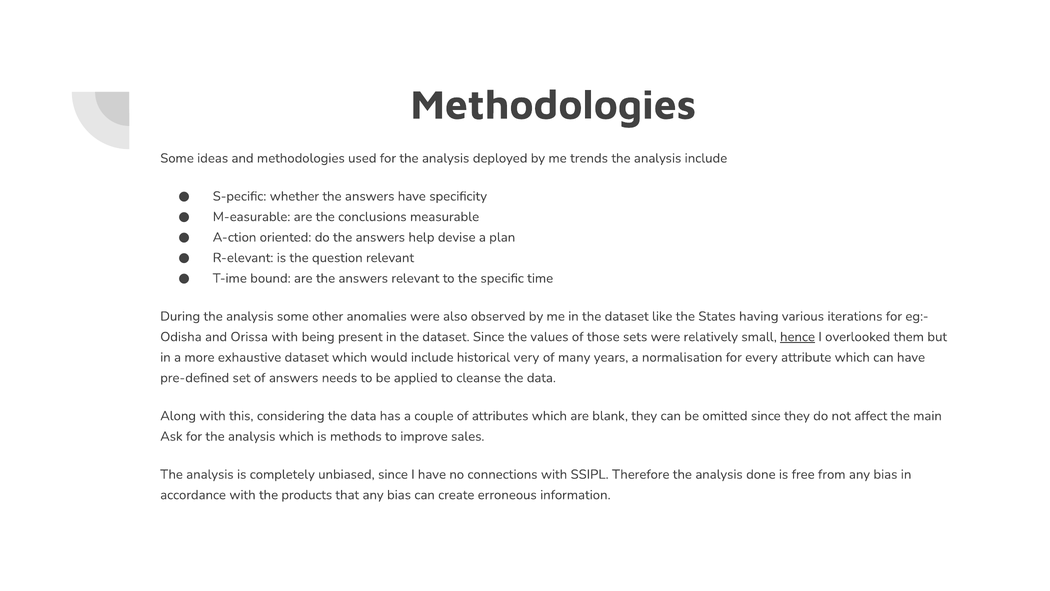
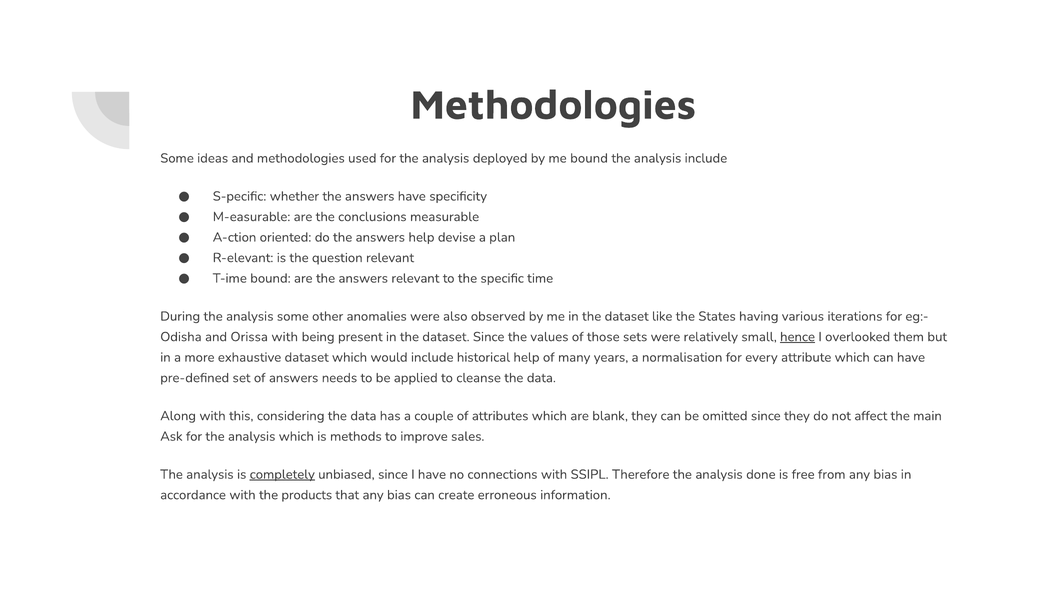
me trends: trends -> bound (589, 158)
historical very: very -> help (526, 357)
completely underline: none -> present (282, 474)
